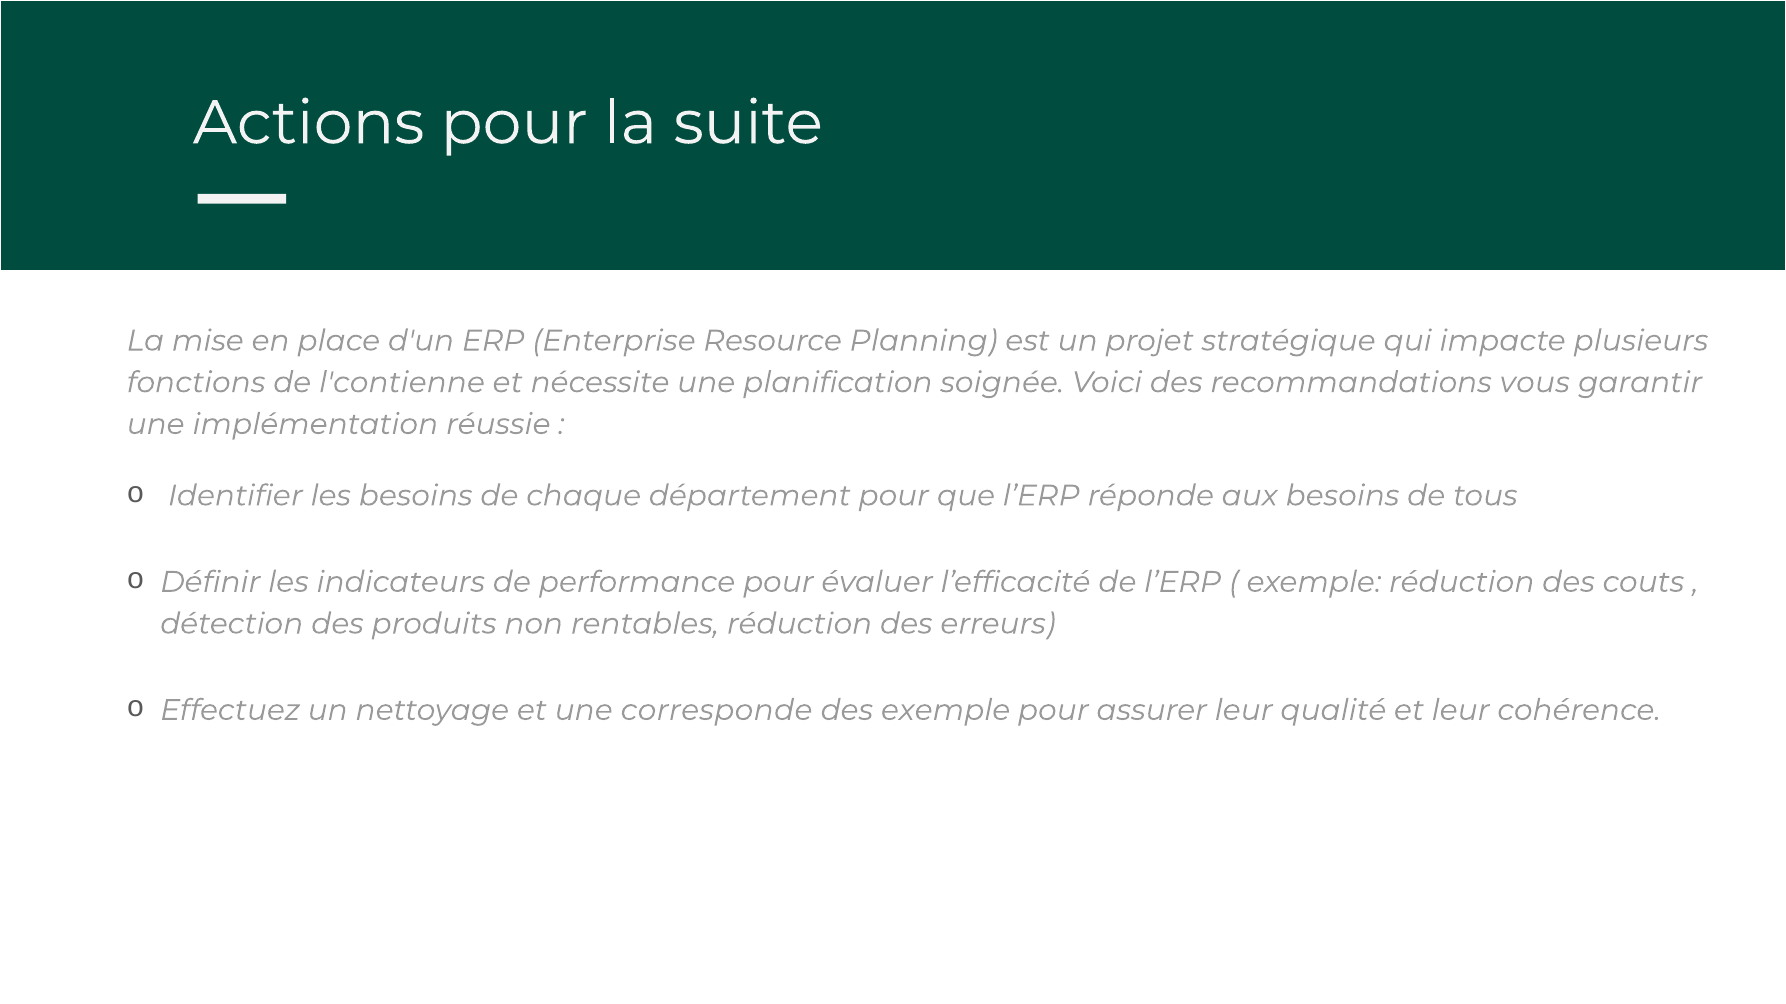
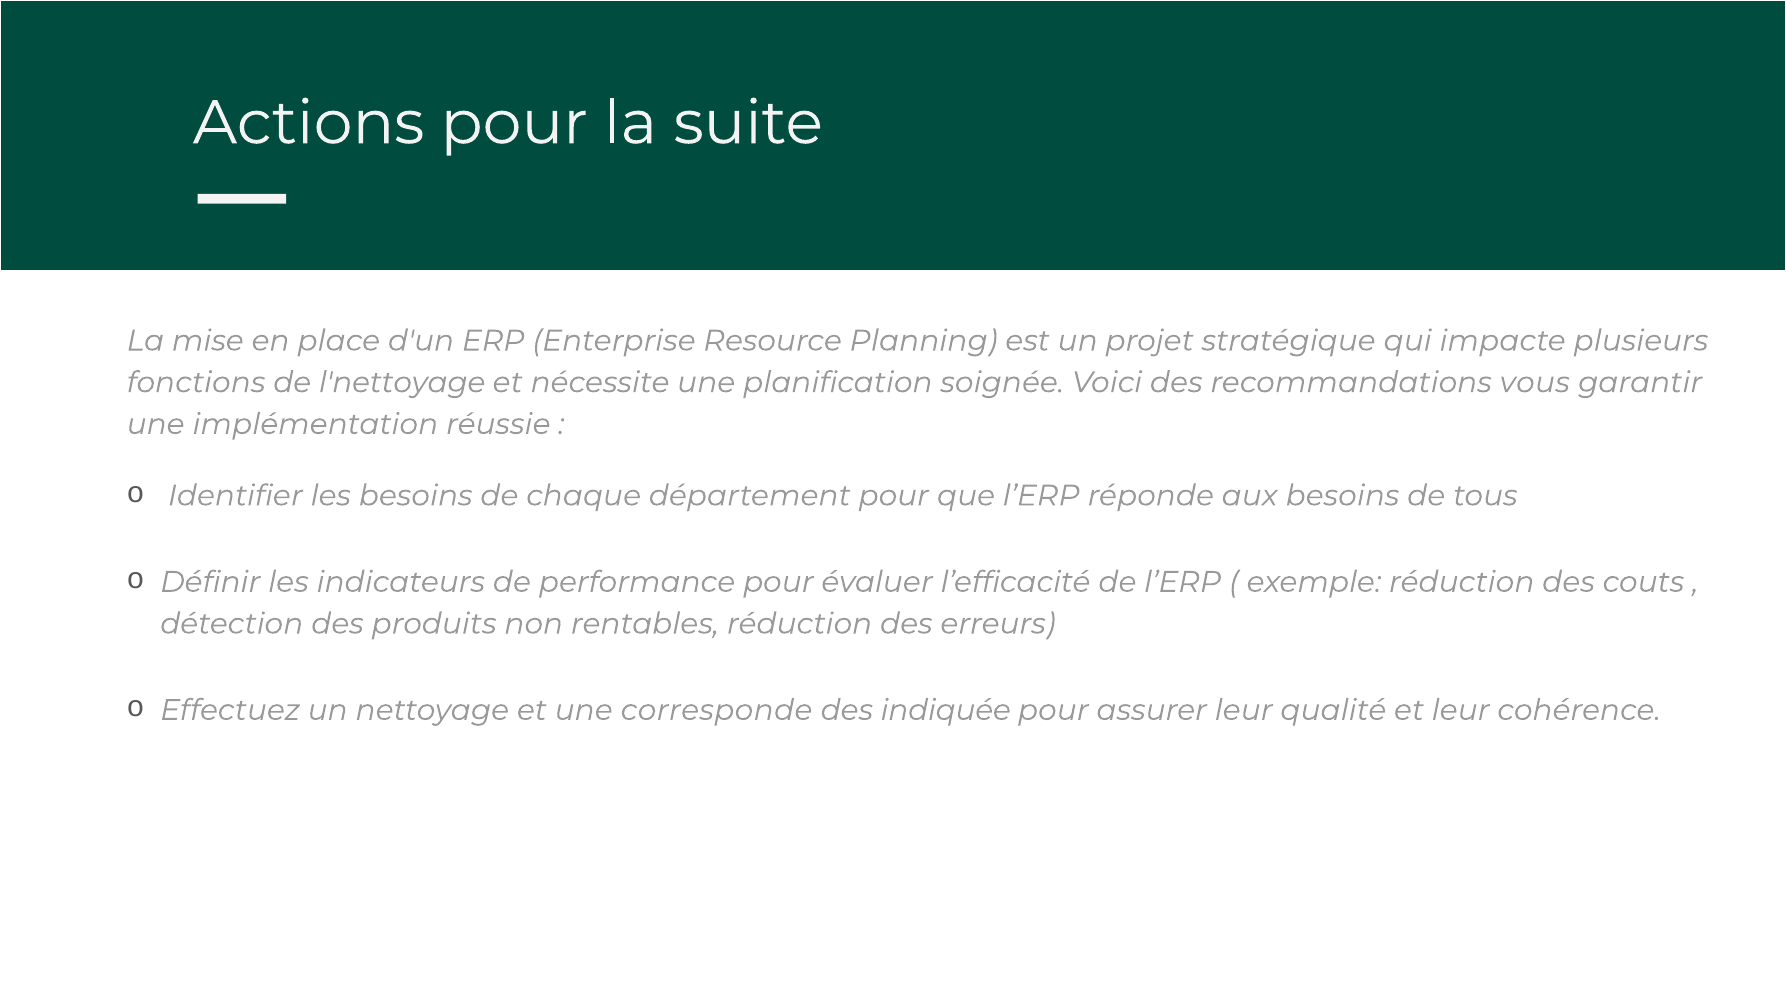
l'contienne: l'contienne -> l'nettoyage (402, 383)
des exemple: exemple -> indiquée (946, 711)
